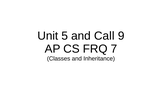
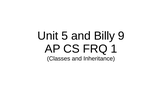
Call: Call -> Billy (104, 36)
7: 7 -> 1 (114, 49)
